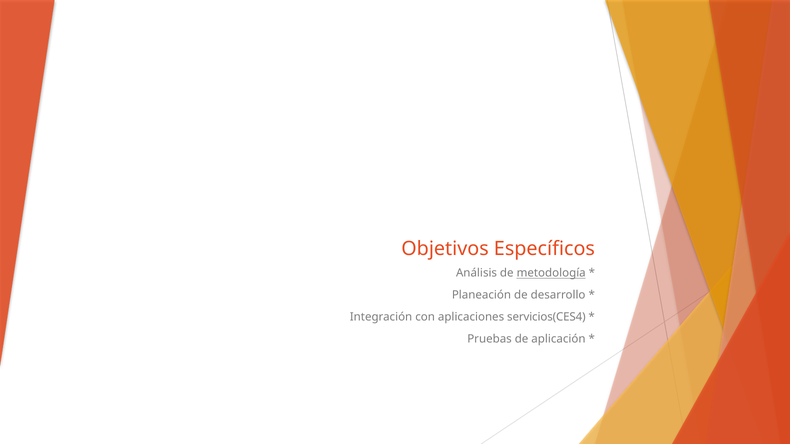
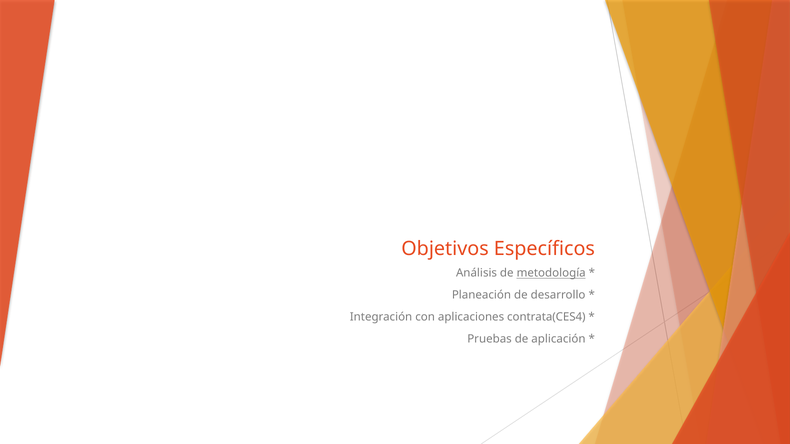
servicios(CES4: servicios(CES4 -> contrata(CES4 (546, 317)
